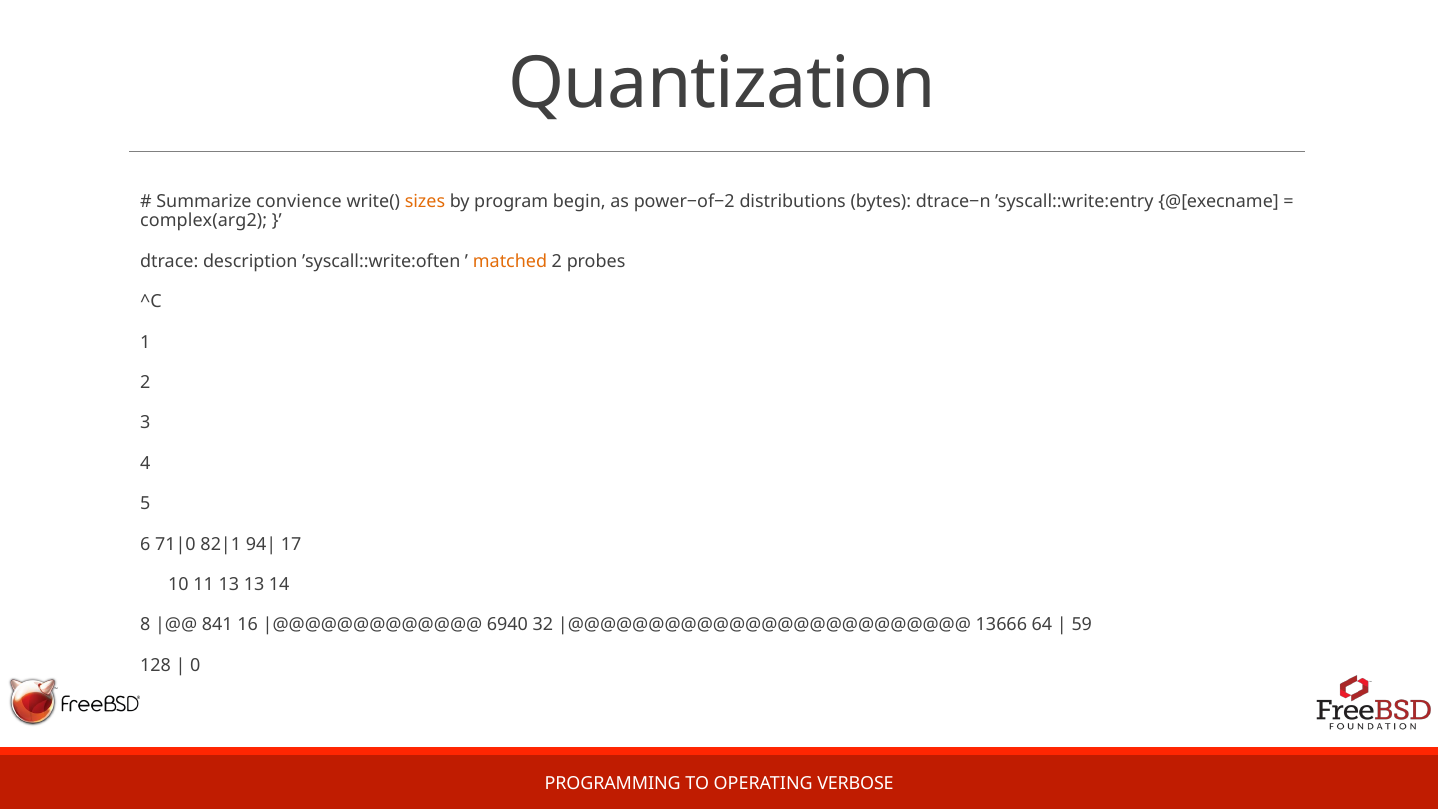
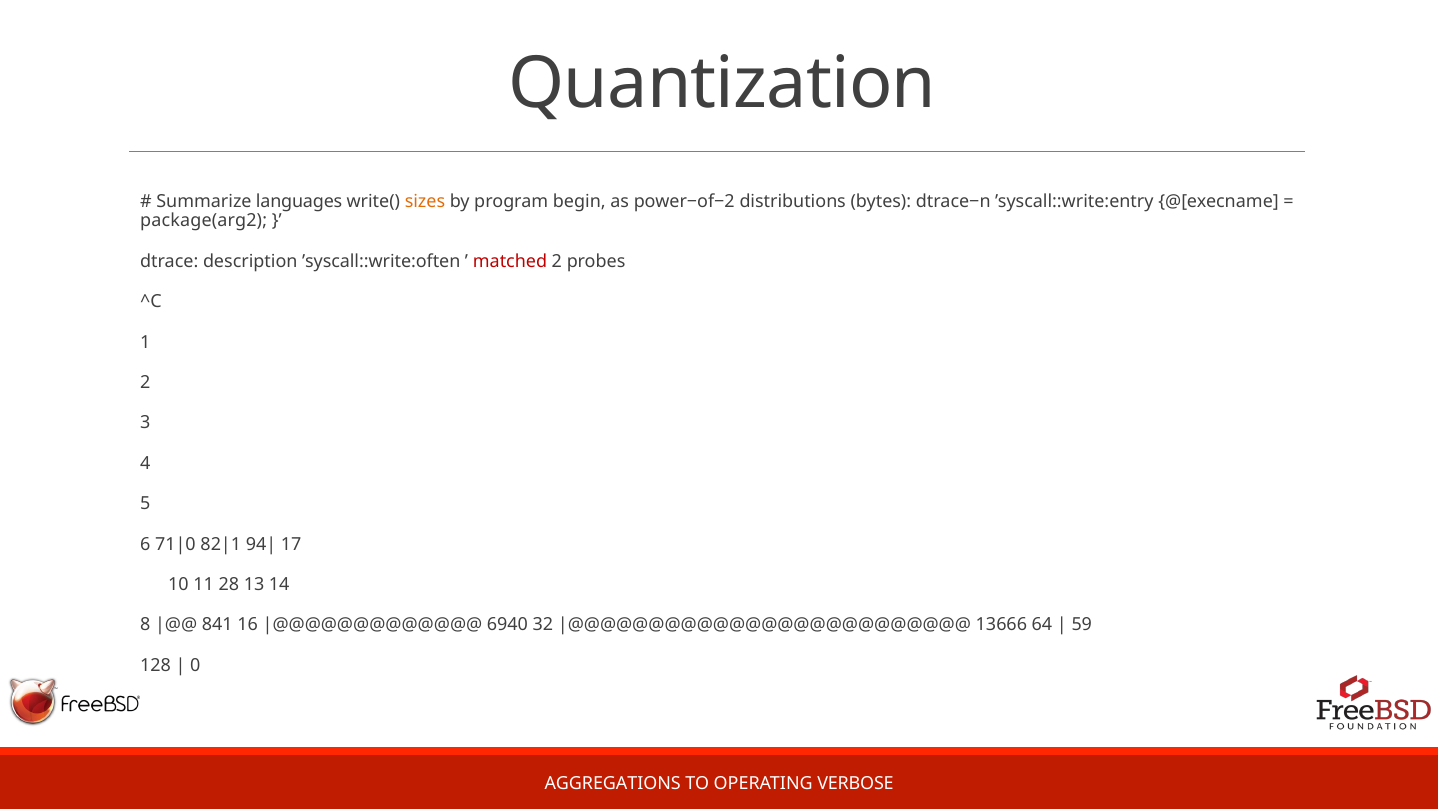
convience: convience -> languages (299, 202)
complex(arg2: complex(arg2 -> package(arg2 (204, 221)
matched colour: orange -> red (510, 261)
11 13: 13 -> 28 (229, 584)
PROGRAMMING: PROGRAMMING -> AGGREGATIONS (613, 783)
